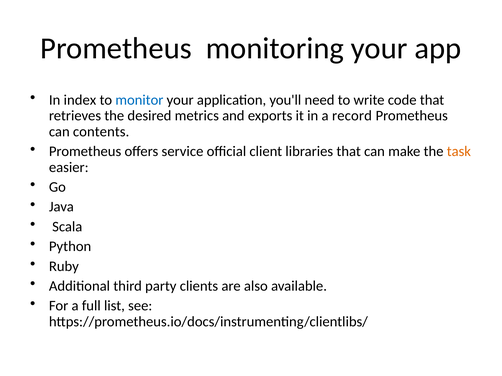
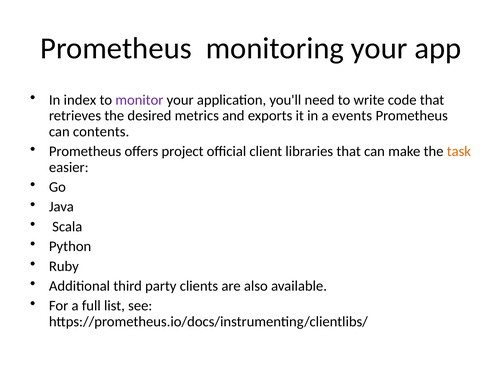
monitor colour: blue -> purple (139, 100)
record: record -> events (352, 116)
service: service -> project (183, 152)
